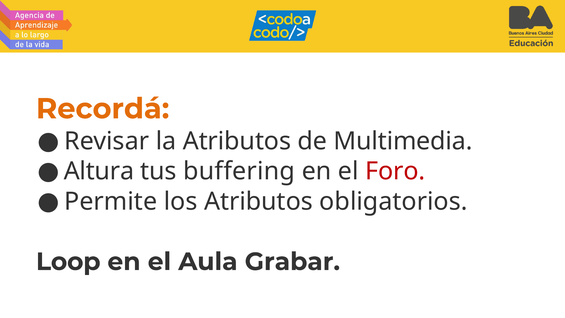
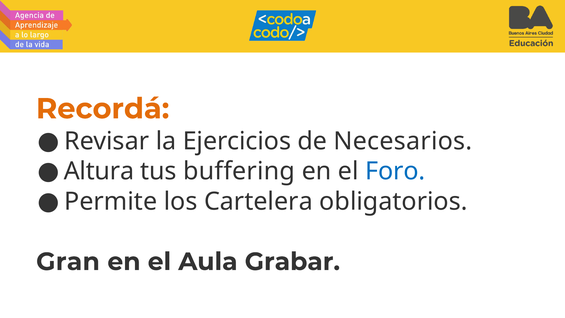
la Atributos: Atributos -> Ejercicios (237, 141)
Multimedia: Multimedia -> Necesarios (403, 141)
Foro colour: red -> blue (395, 171)
los Atributos: Atributos -> Cartelera (258, 201)
Loop: Loop -> Gran (68, 262)
